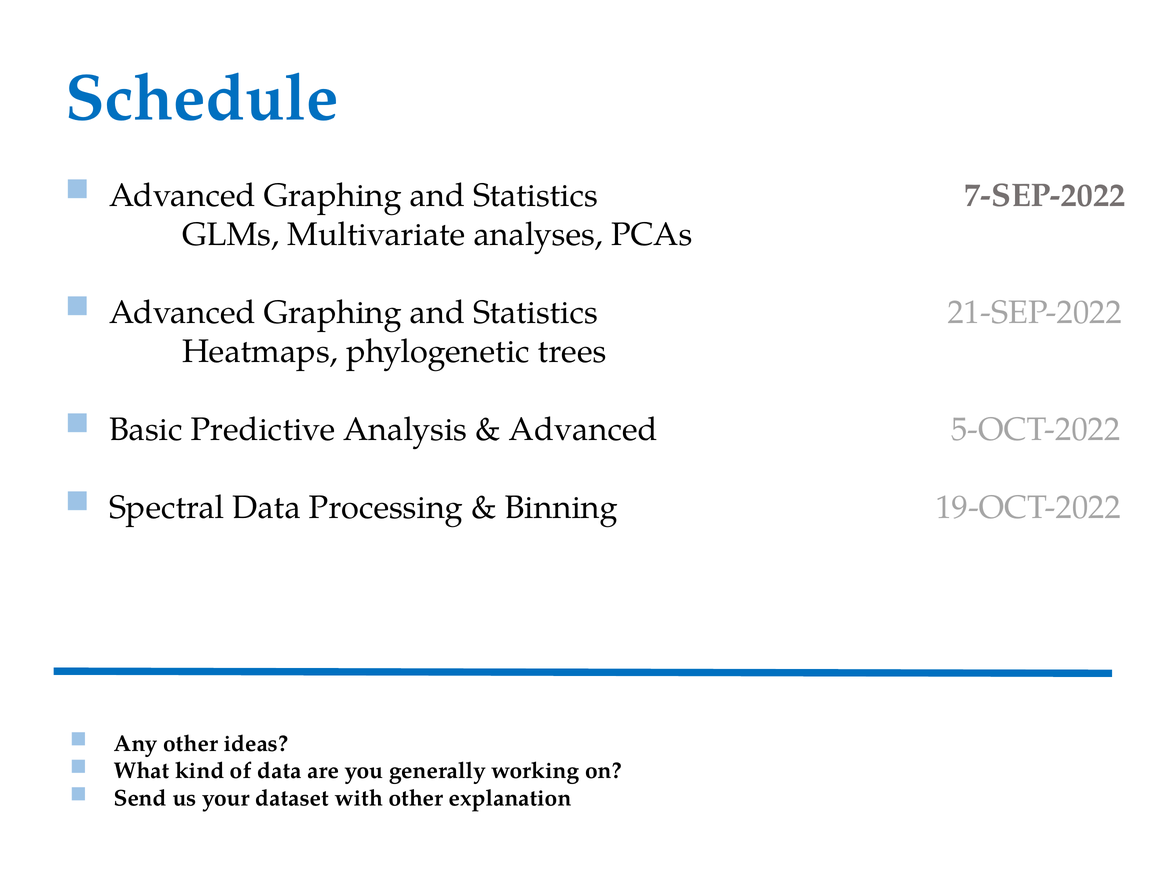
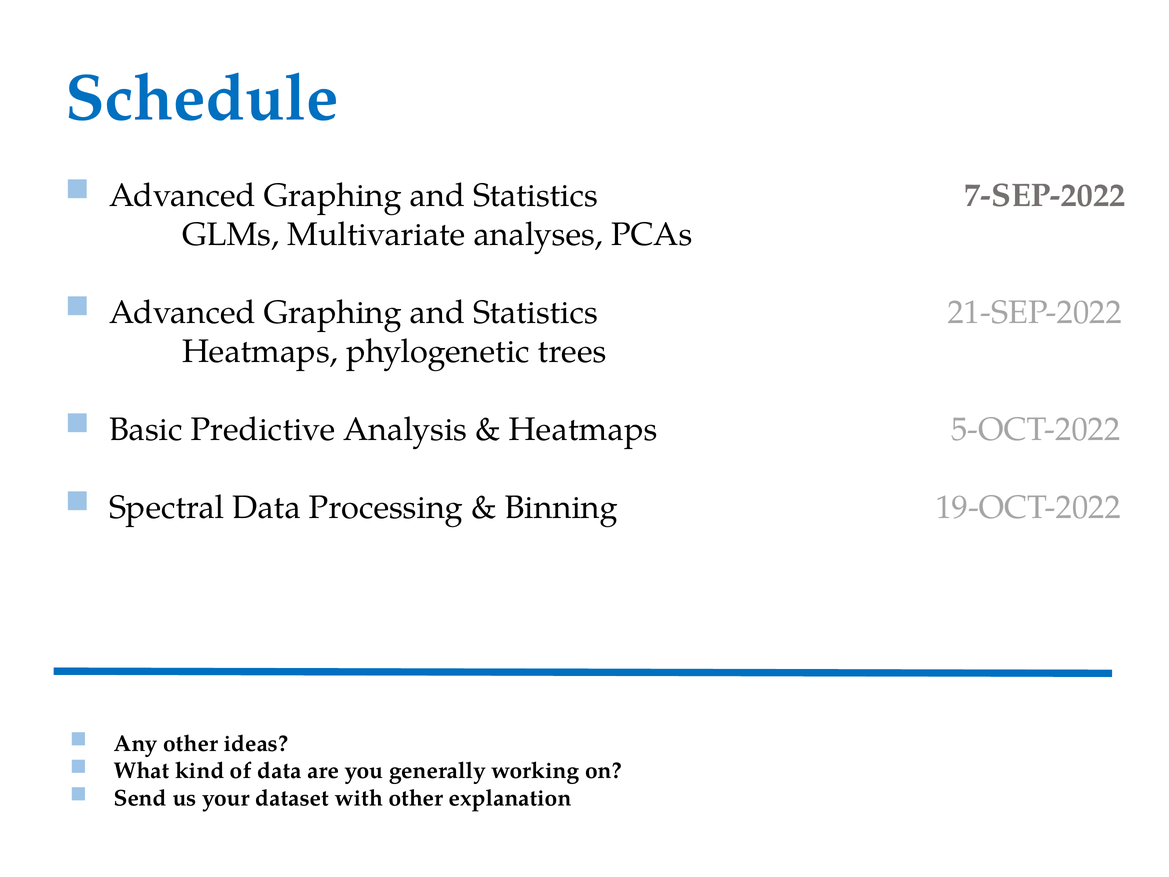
Advanced: Advanced -> Heatmaps (583, 429)
